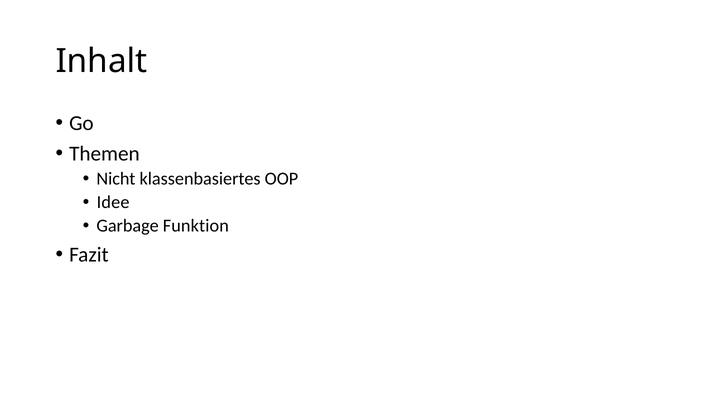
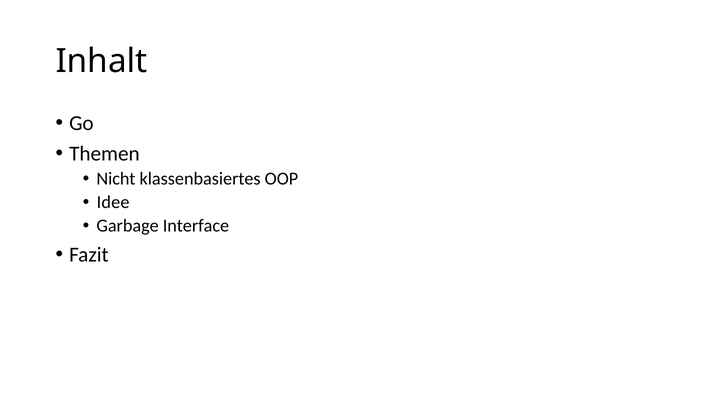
Funktion: Funktion -> Interface (196, 225)
